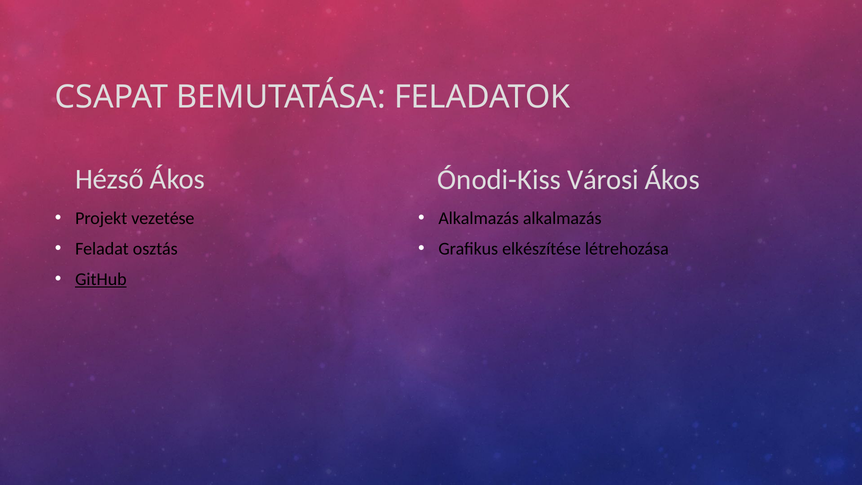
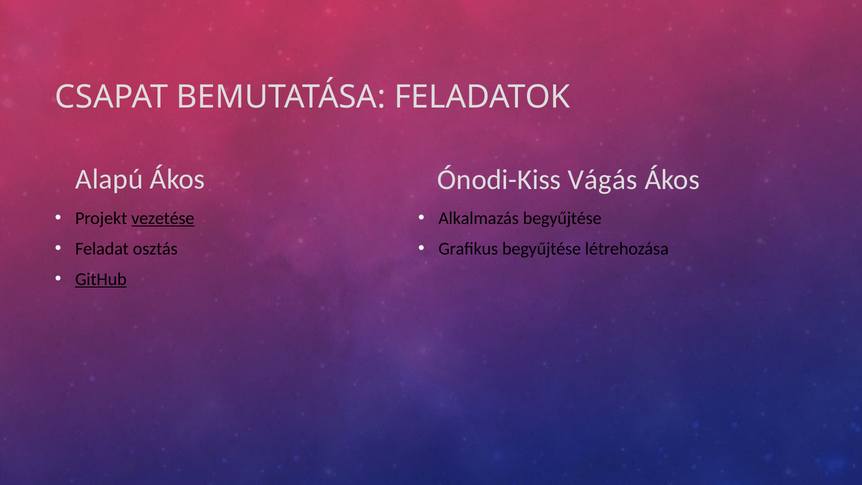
Hézső: Hézső -> Alapú (109, 179)
Városi: Városi -> Vágás (603, 180)
vezetése underline: none -> present (163, 218)
Alkalmazás alkalmazás: alkalmazás -> begyűjtése (562, 218)
Grafikus elkészítése: elkészítése -> begyűjtése (542, 249)
